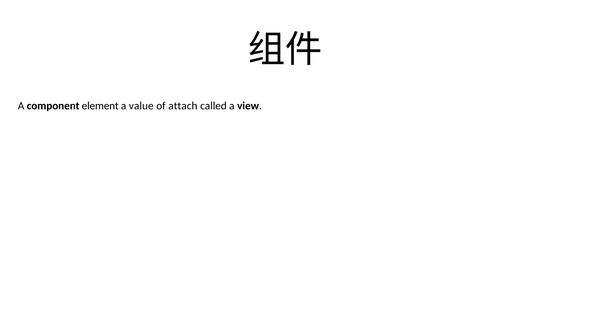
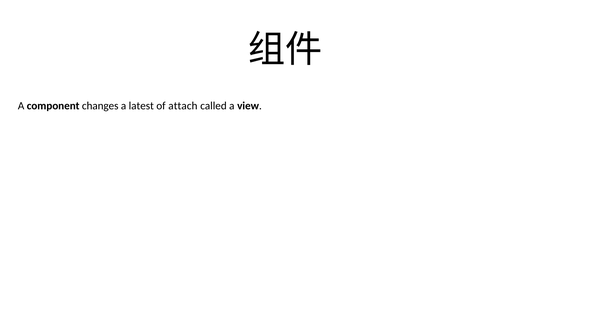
element: element -> changes (100, 106)
value: value -> latest (141, 106)
